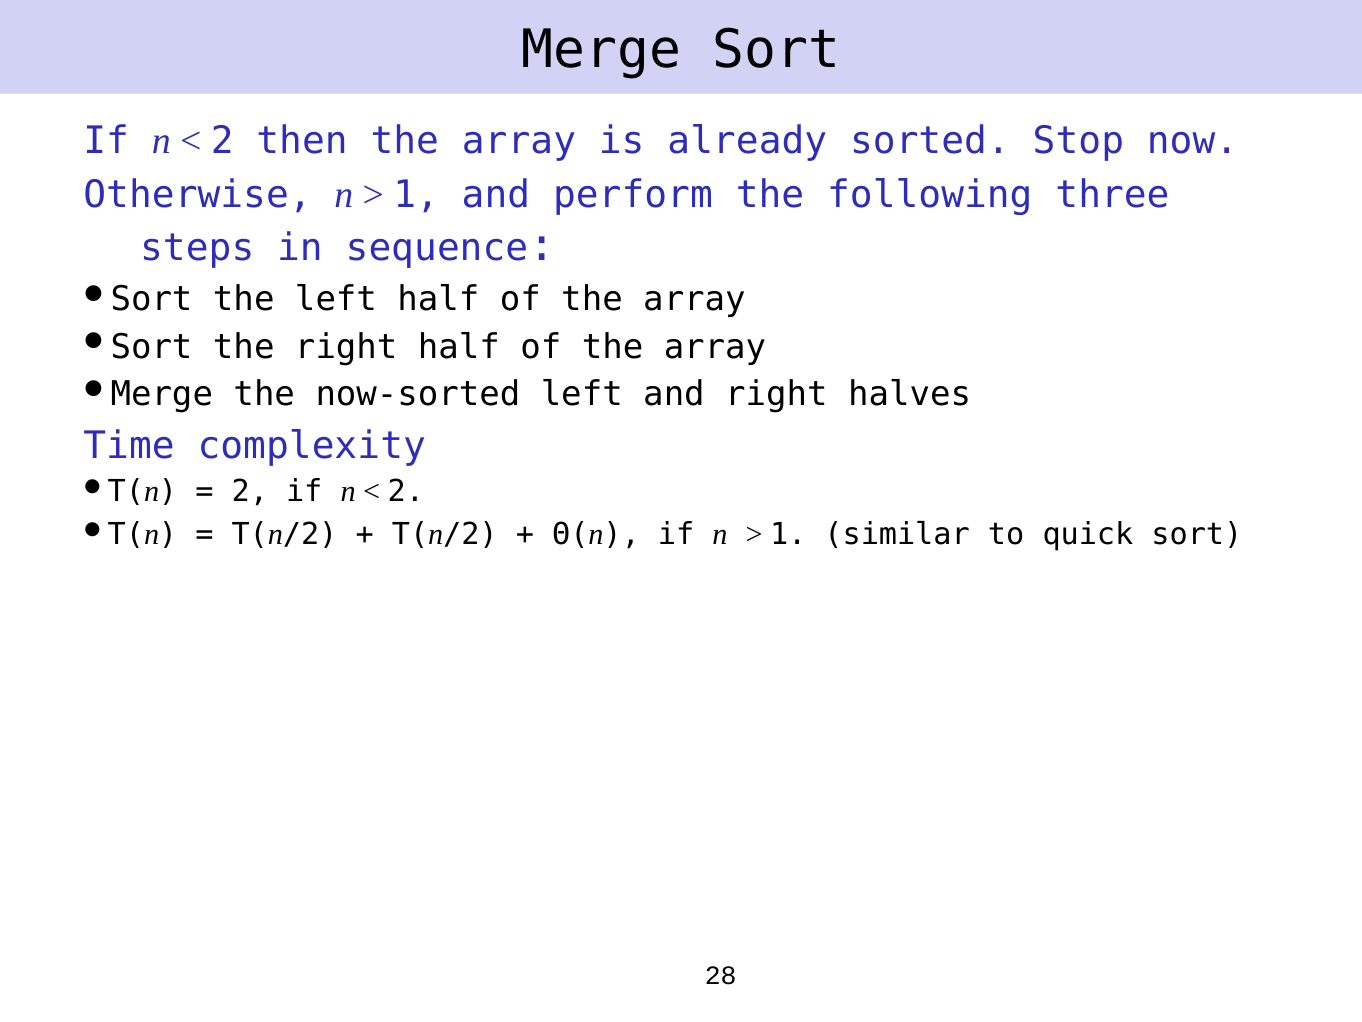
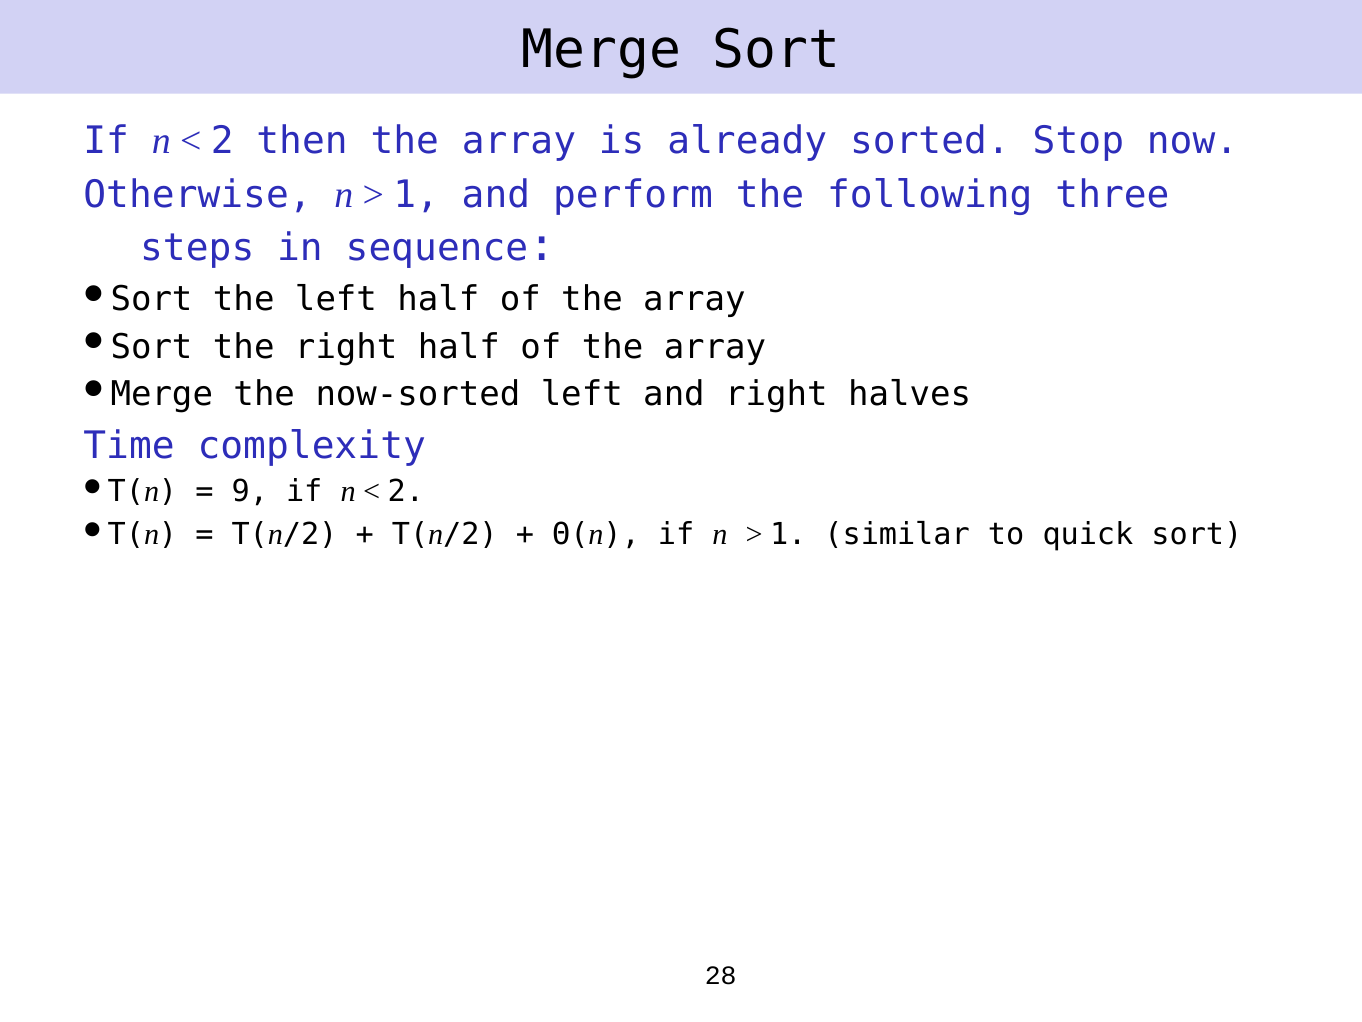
2: 2 -> 9 (250, 492)
